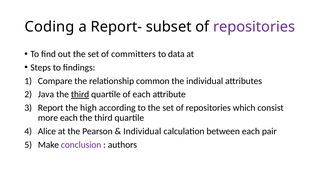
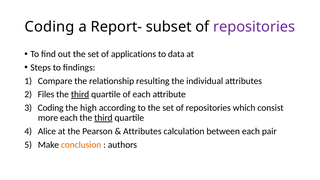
committers: committers -> applications (134, 54)
common: common -> resulting (153, 81)
Java: Java -> Files (46, 94)
Report: Report -> Coding (51, 108)
third underline: none -> present (103, 118)
Individual: Individual -> Attributes (142, 131)
conclusion colour: purple -> orange (81, 145)
